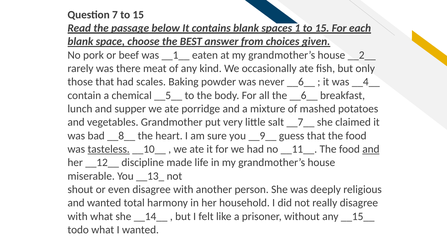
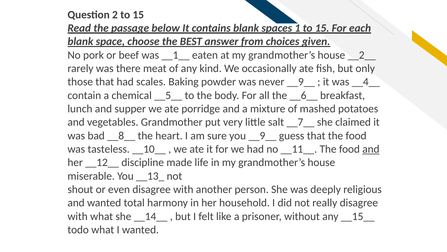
7: 7 -> 2 (115, 15)
never __6__: __6__ -> __9__ (301, 82)
tasteless underline: present -> none (109, 149)
